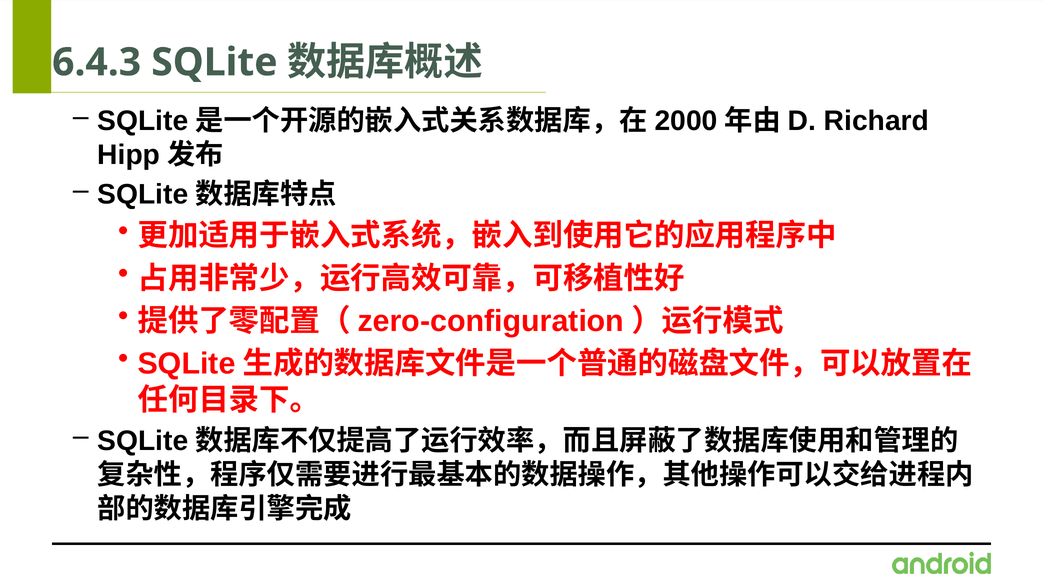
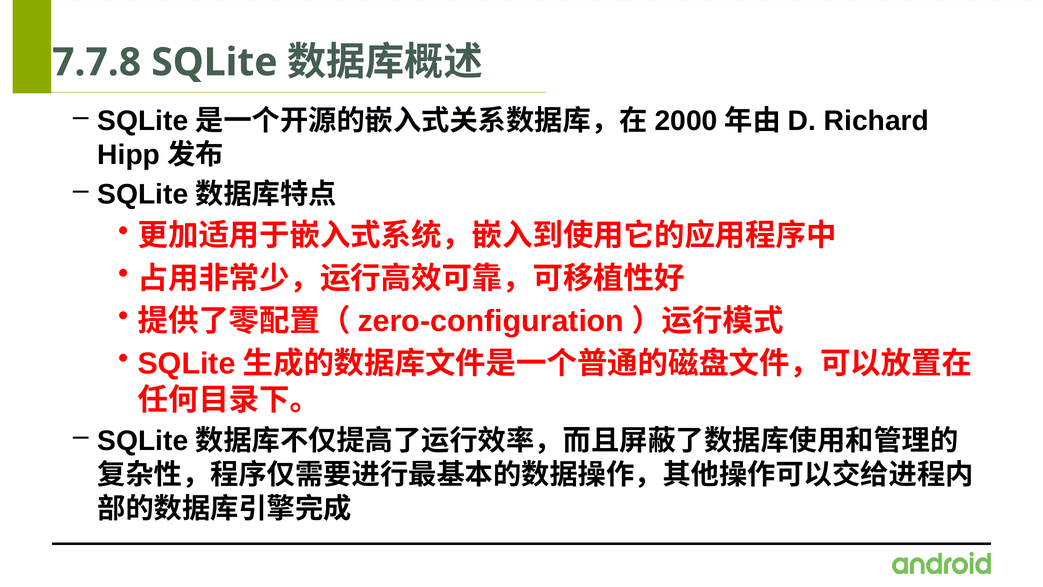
6.4.3: 6.4.3 -> 7.7.8 (97, 62)
